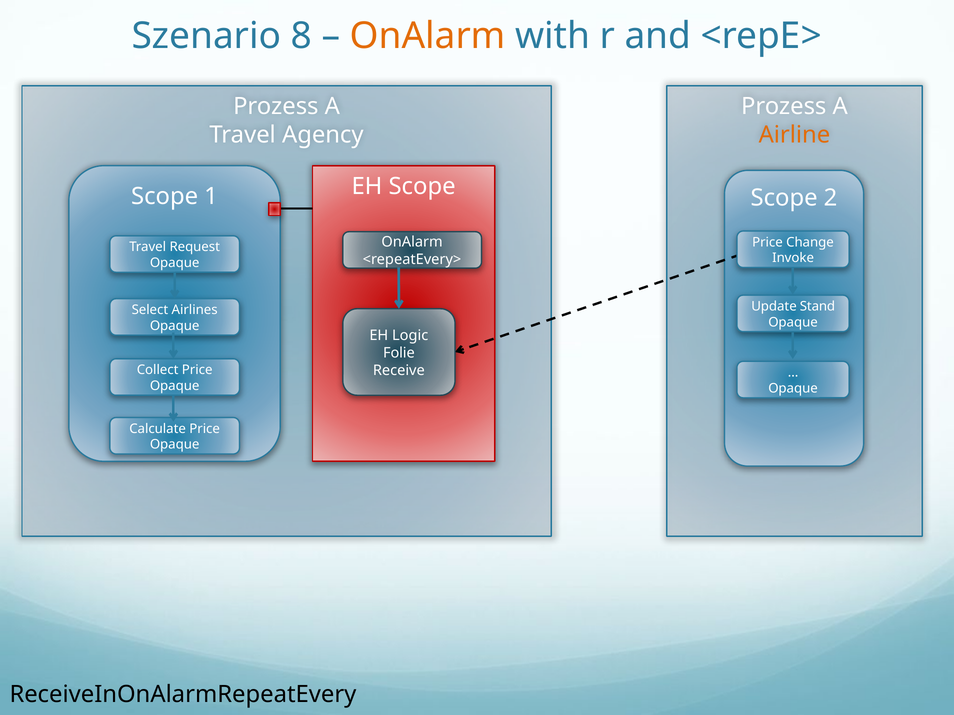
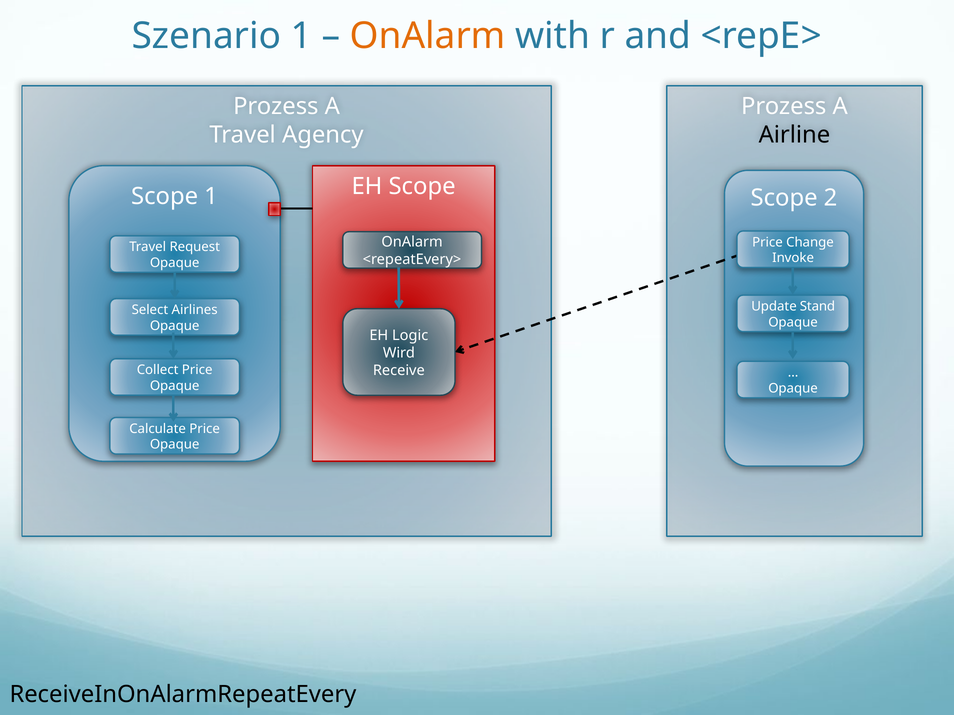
Szenario 8: 8 -> 1 (301, 36)
Airline colour: orange -> black (794, 135)
Folie: Folie -> Wird (399, 353)
